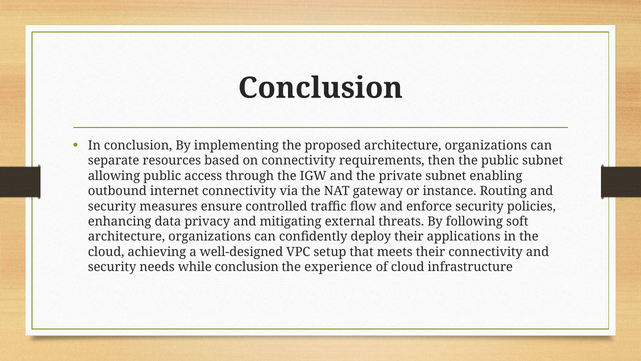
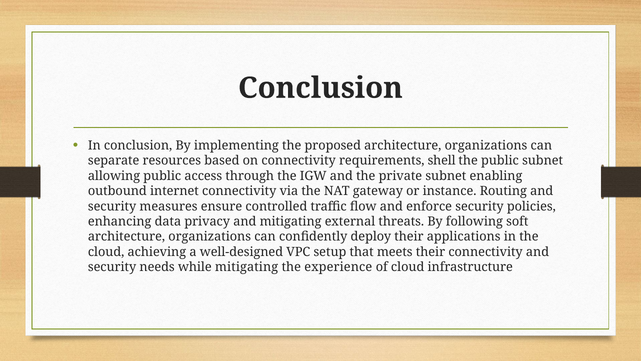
then: then -> shell (442, 161)
while conclusion: conclusion -> mitigating (247, 267)
